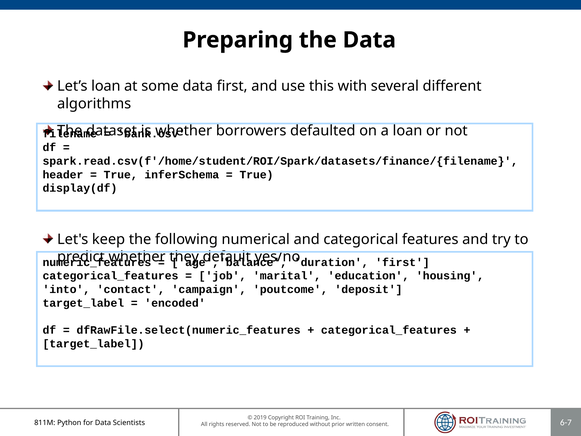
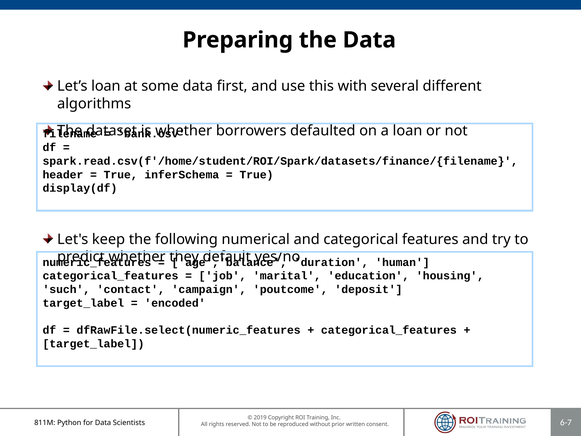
duration first: first -> human (402, 262)
into: into -> such (66, 289)
